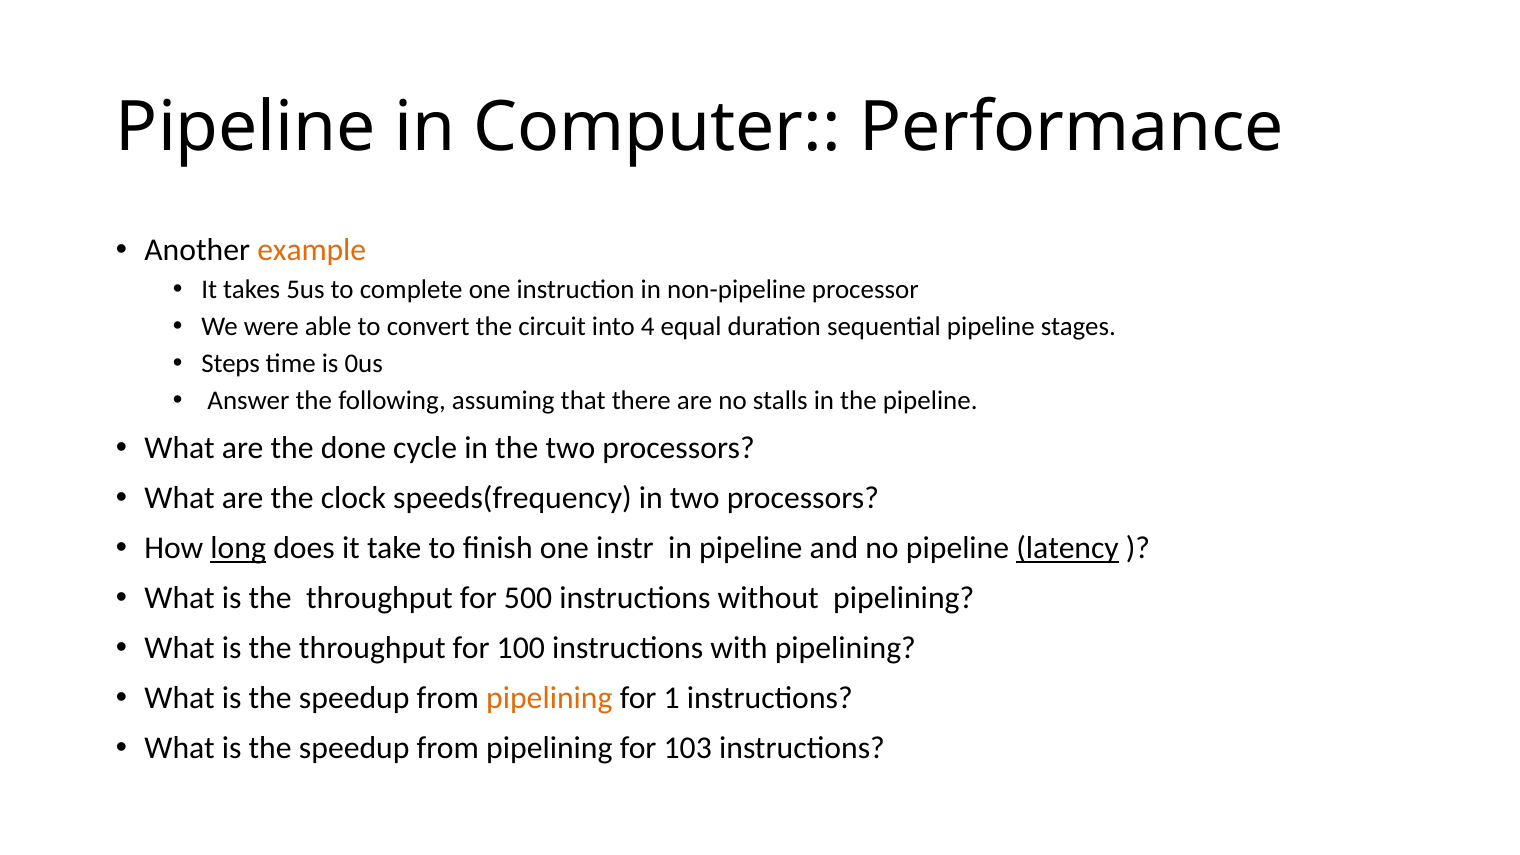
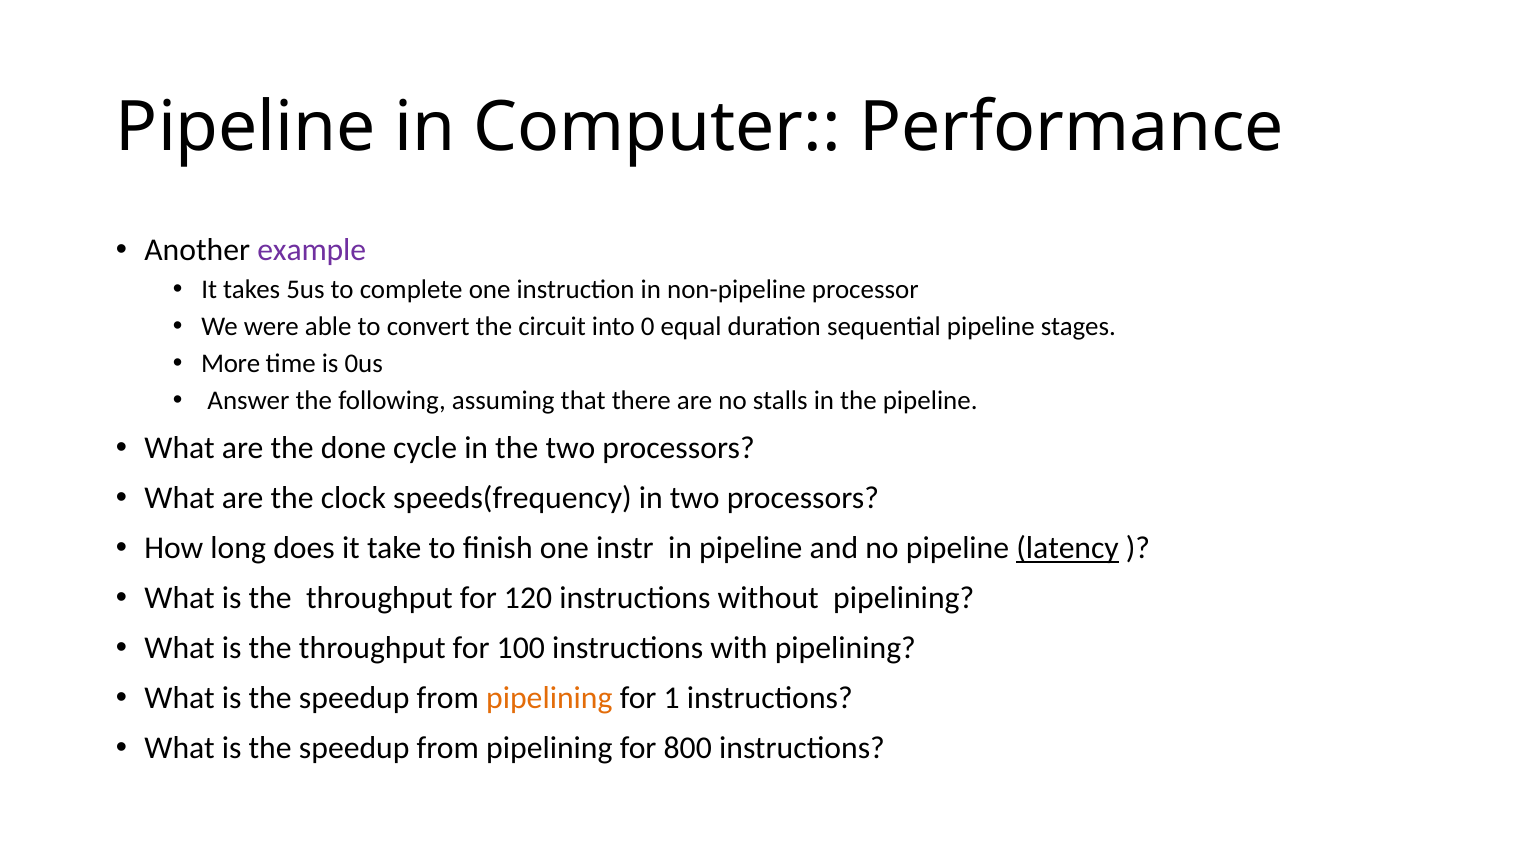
example colour: orange -> purple (312, 250)
4: 4 -> 0 (648, 327)
Steps: Steps -> More (231, 364)
long underline: present -> none (238, 548)
500: 500 -> 120 (528, 598)
103: 103 -> 800 (688, 748)
